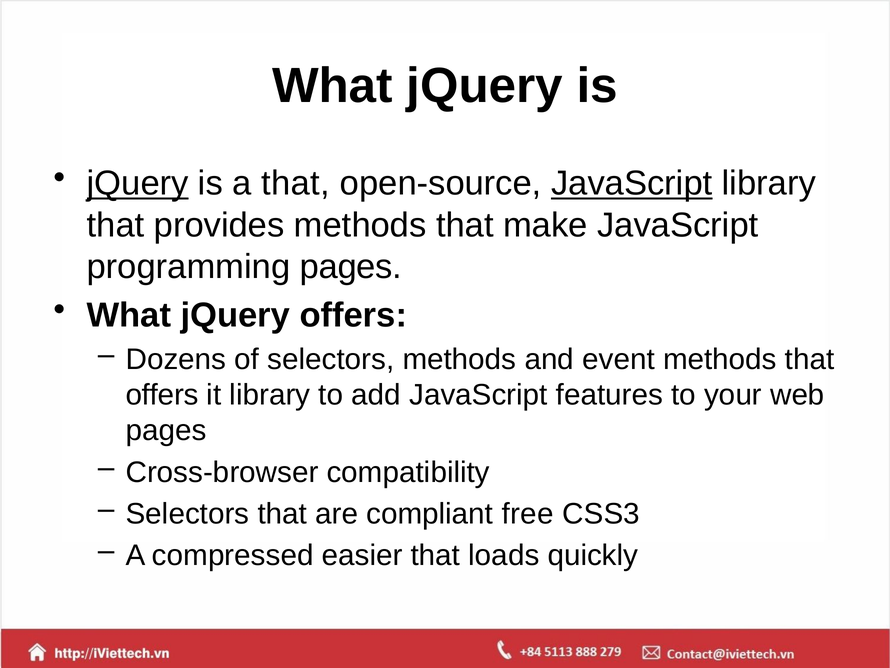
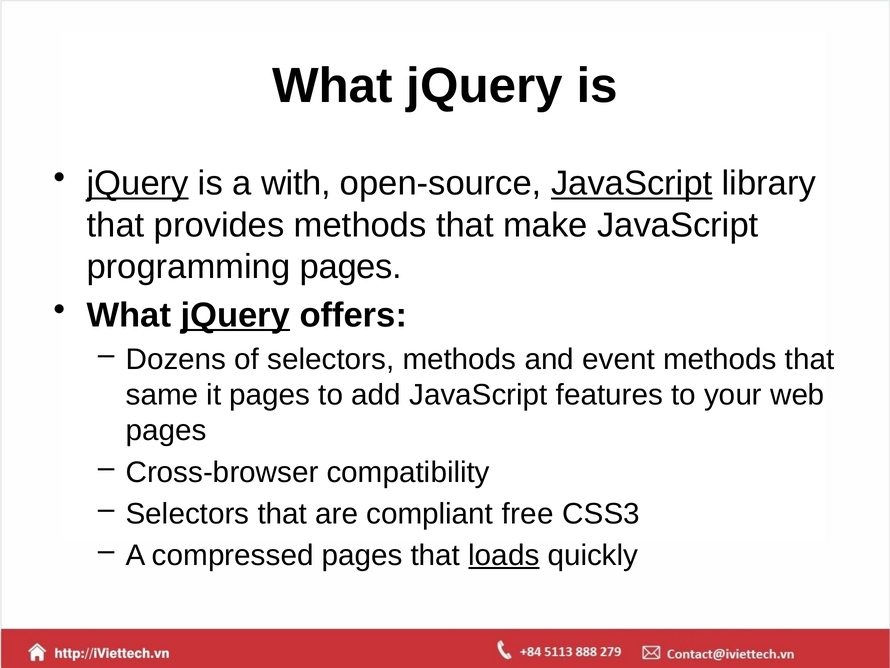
a that: that -> with (296, 183)
jQuery underline: none -> present (235, 315)
offers: offers -> same (162, 395)
it library: library -> pages (270, 395)
compressed easier: easier -> pages (362, 555)
loads underline: none -> present (504, 555)
